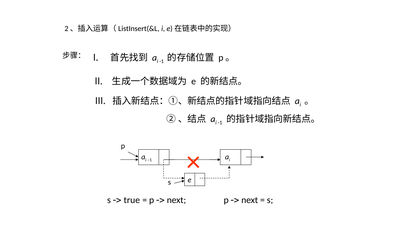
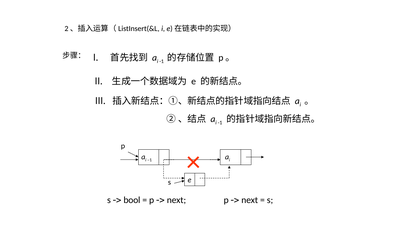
true: true -> bool (132, 201)
